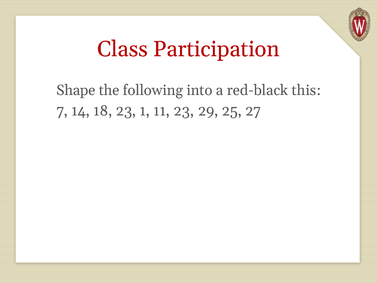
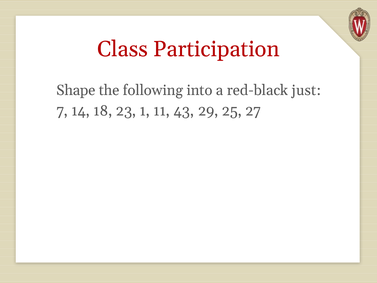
this: this -> just (306, 90)
11 23: 23 -> 43 (184, 111)
